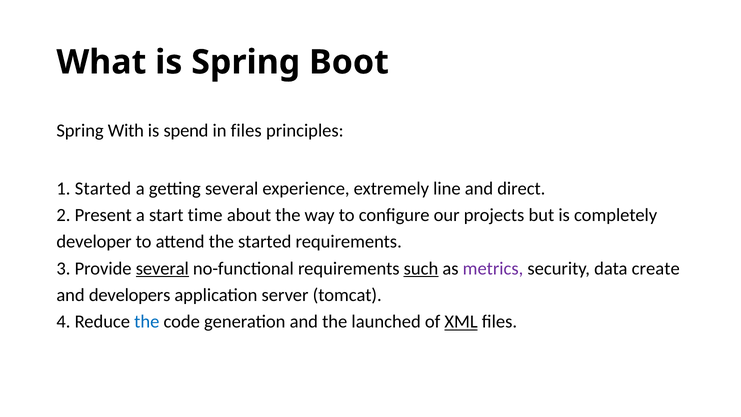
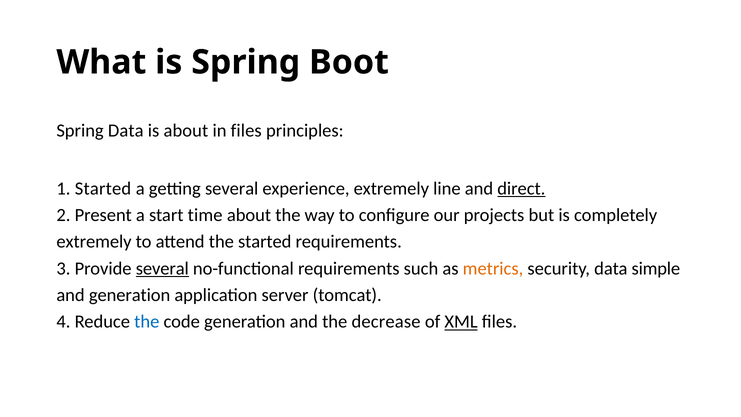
Spring With: With -> Data (126, 131)
is spend: spend -> about (186, 131)
direct underline: none -> present (521, 188)
developer: developer -> extremely (94, 242)
such underline: present -> none (421, 268)
metrics colour: purple -> orange (493, 268)
create: create -> simple (656, 268)
and developers: developers -> generation (130, 295)
launched: launched -> decrease (386, 322)
